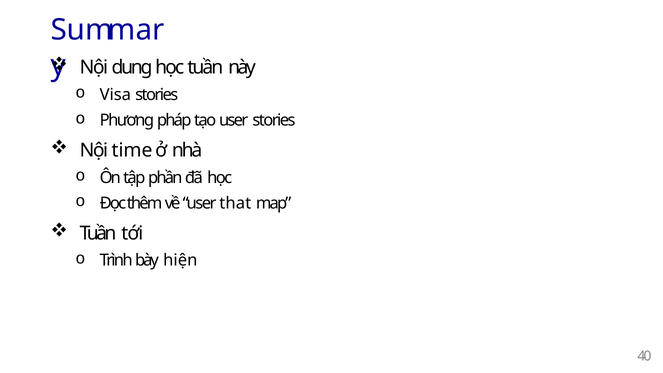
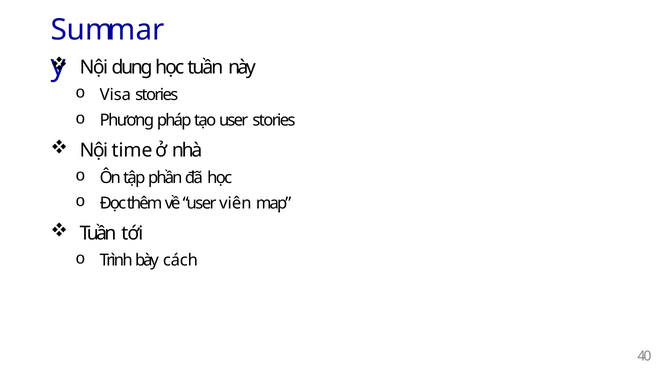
that: that -> viên (235, 203)
hiện: hiện -> cách (180, 260)
